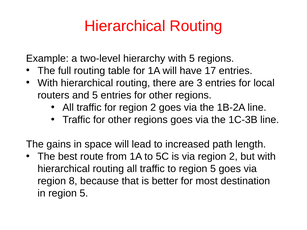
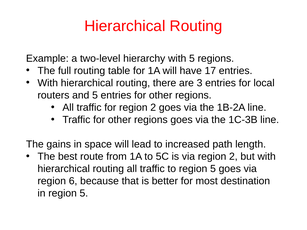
8: 8 -> 6 (73, 181)
